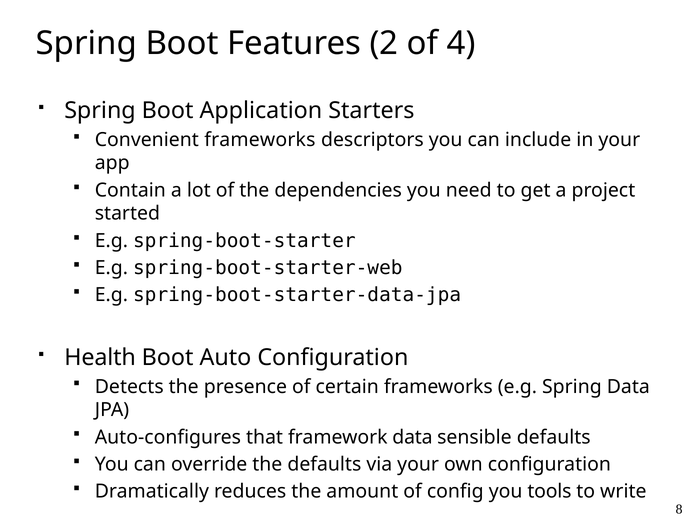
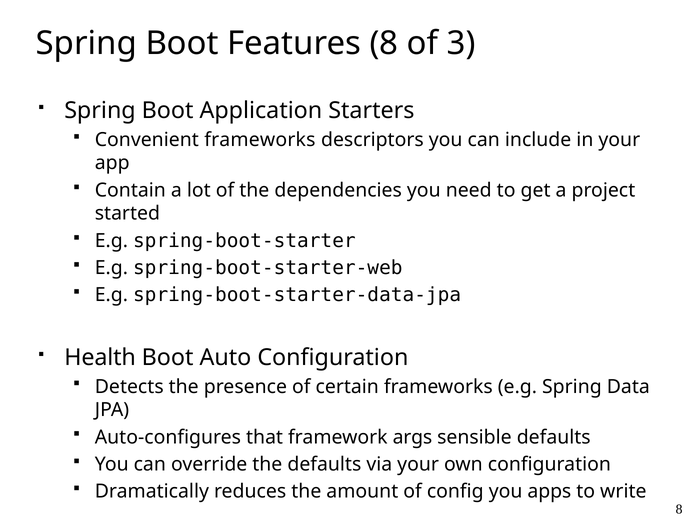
Features 2: 2 -> 8 (384, 44)
4: 4 -> 3 (461, 44)
framework data: data -> args (412, 437)
tools: tools -> apps (549, 492)
